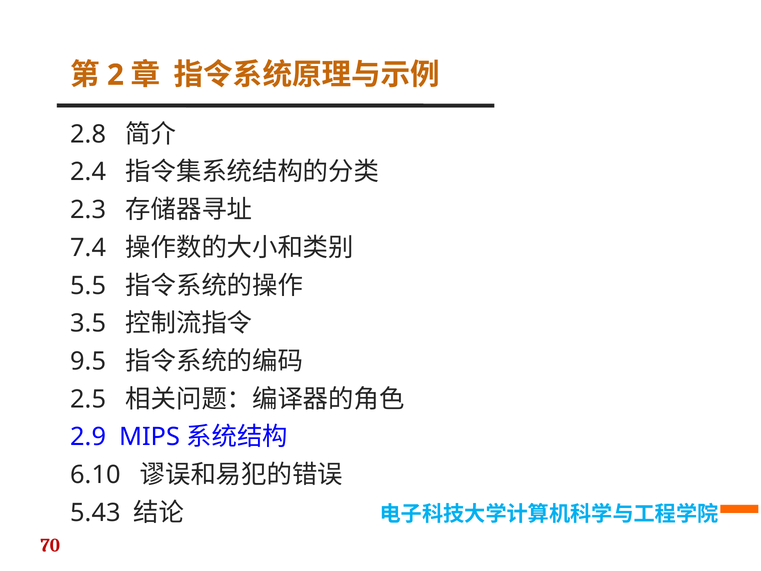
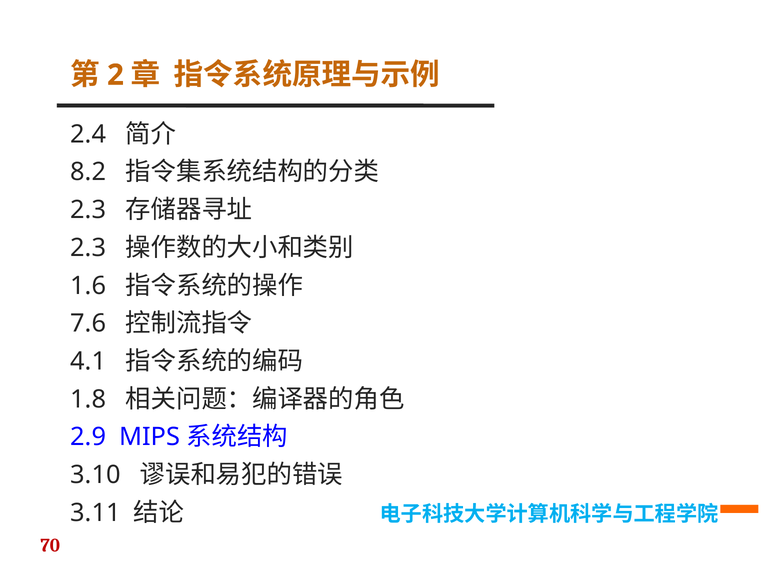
2.8: 2.8 -> 2.4 (88, 134)
2.4: 2.4 -> 8.2 (88, 172)
7.4: 7.4 -> 2.3 (88, 248)
5.5: 5.5 -> 1.6 (88, 286)
3.5: 3.5 -> 7.6 (88, 323)
9.5: 9.5 -> 4.1 (88, 361)
2.5: 2.5 -> 1.8 (88, 399)
6.10: 6.10 -> 3.10 (96, 475)
5.43: 5.43 -> 3.11 (96, 513)
